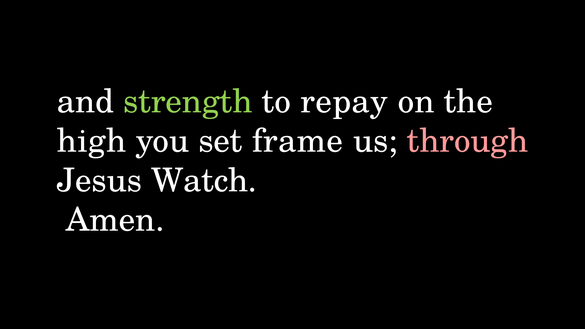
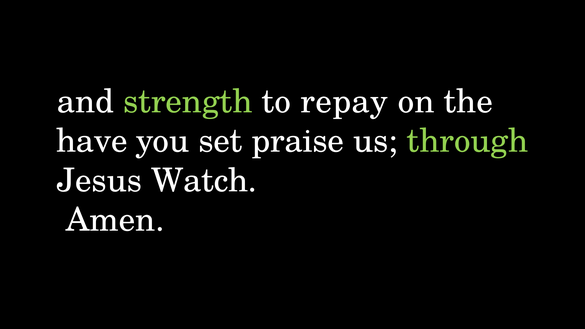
high: high -> have (92, 141)
frame: frame -> praise (298, 141)
through colour: pink -> light green (467, 141)
